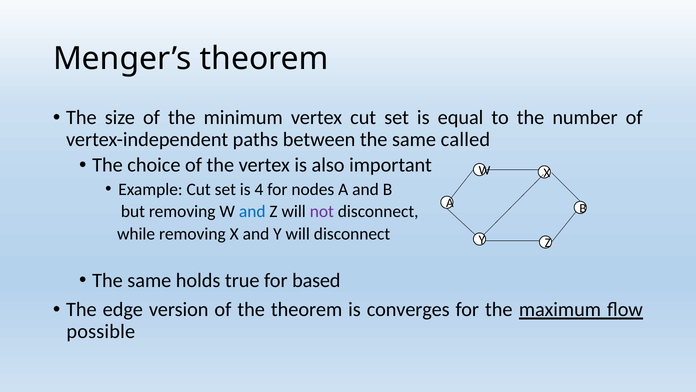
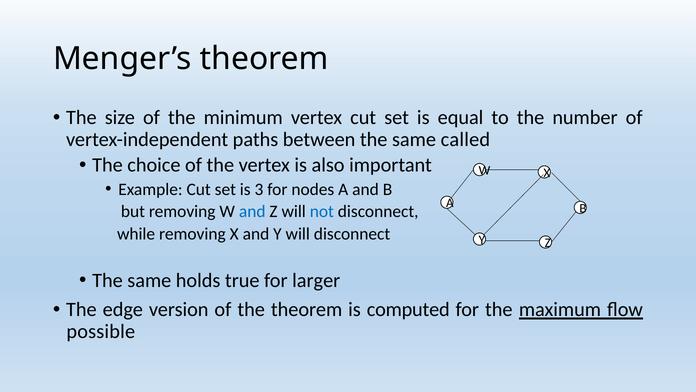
4: 4 -> 3 (259, 189)
not colour: purple -> blue (322, 211)
based: based -> larger (316, 280)
converges: converges -> computed (408, 309)
